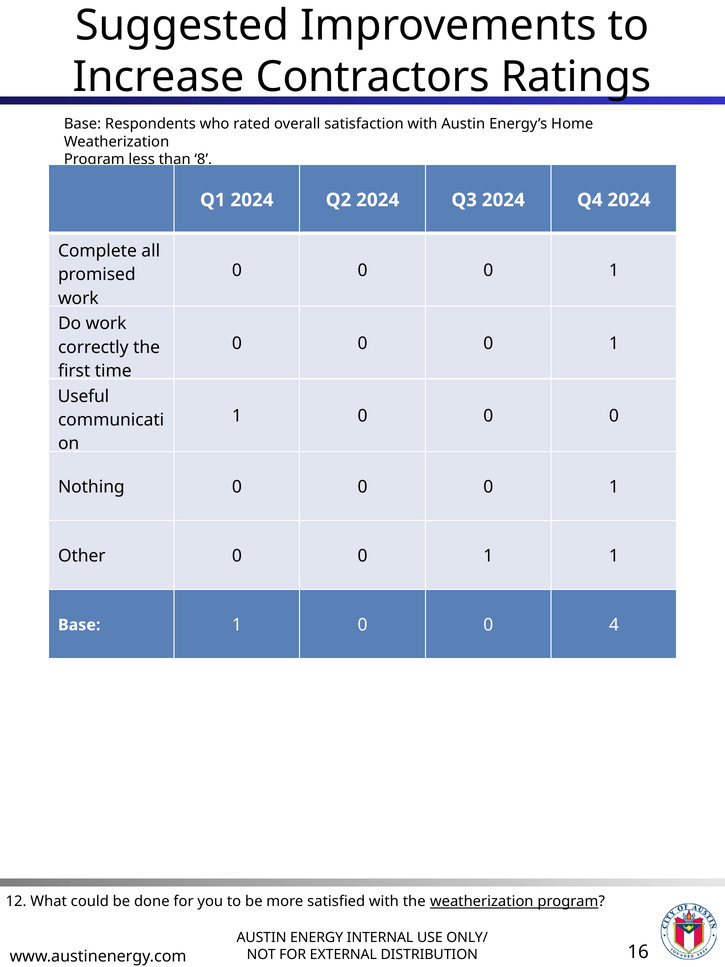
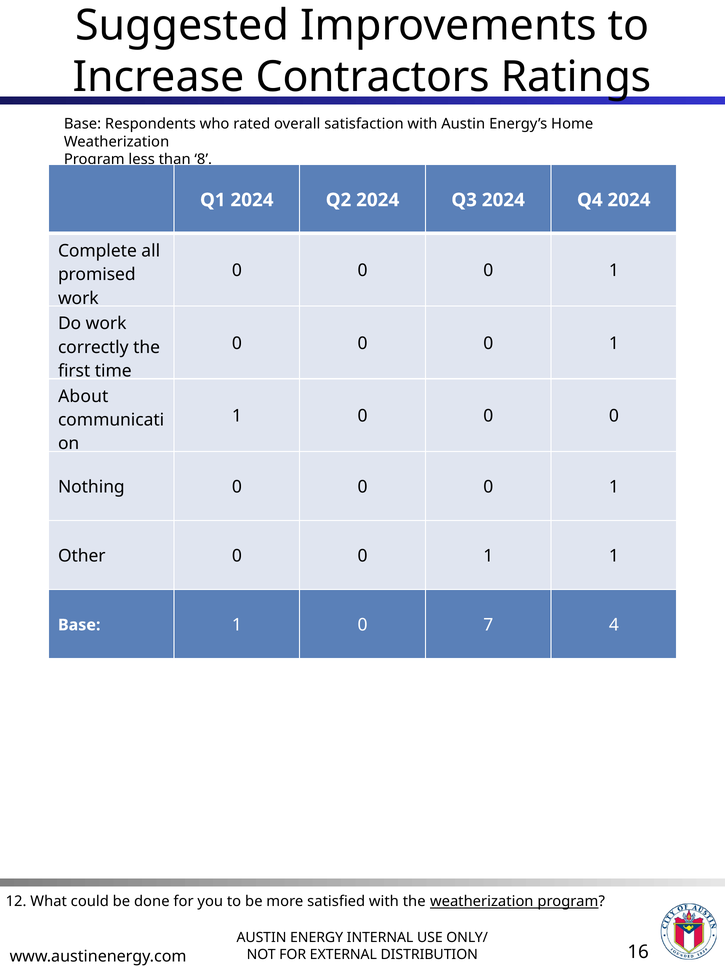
Useful: Useful -> About (83, 396)
Base 1 0 0: 0 -> 7 (488, 625)
